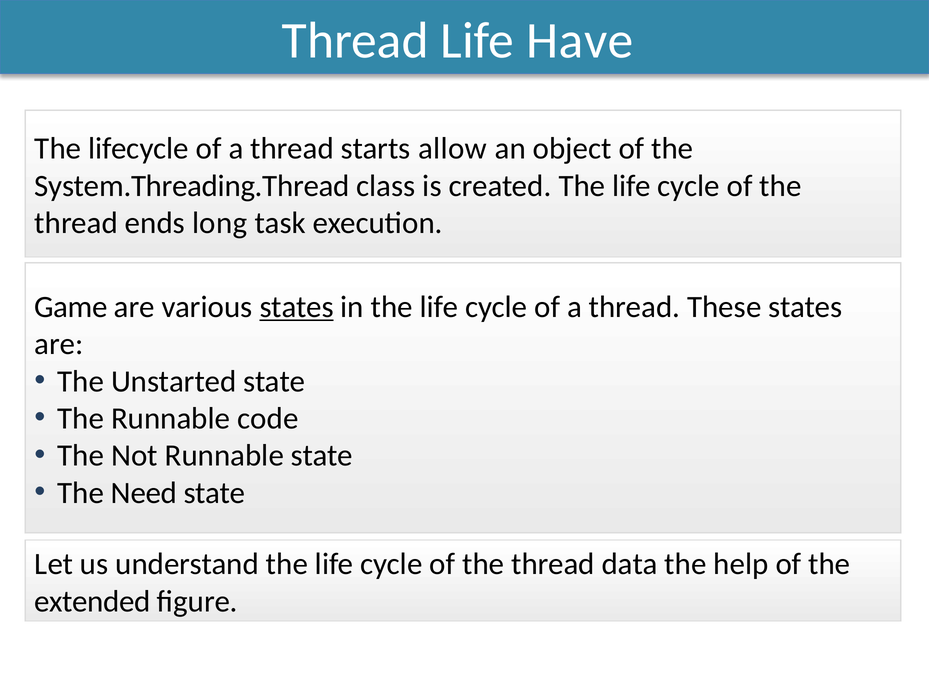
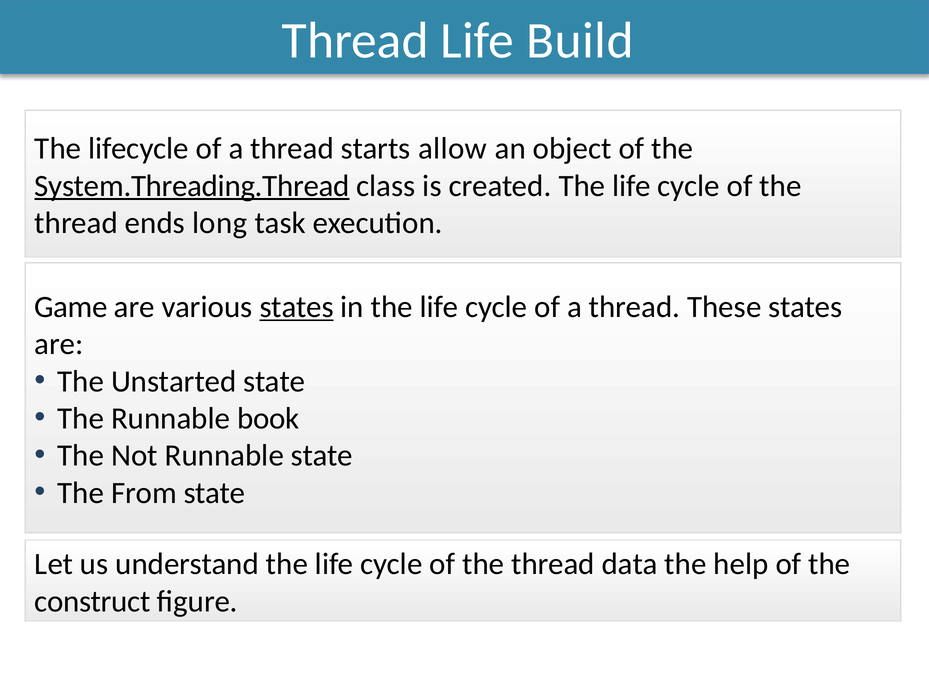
Have: Have -> Build (580, 40)
System.Threading.Thread underline: none -> present (192, 186)
code: code -> book (268, 418)
Need: Need -> From (144, 493)
extended: extended -> construct (92, 601)
